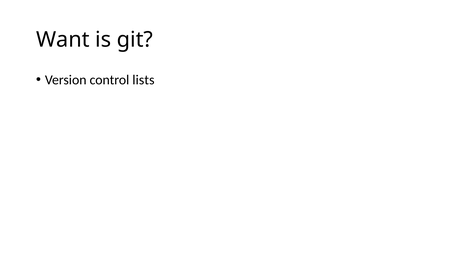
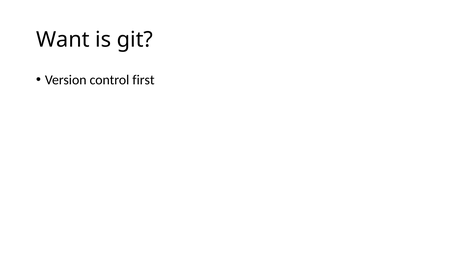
lists: lists -> first (143, 80)
